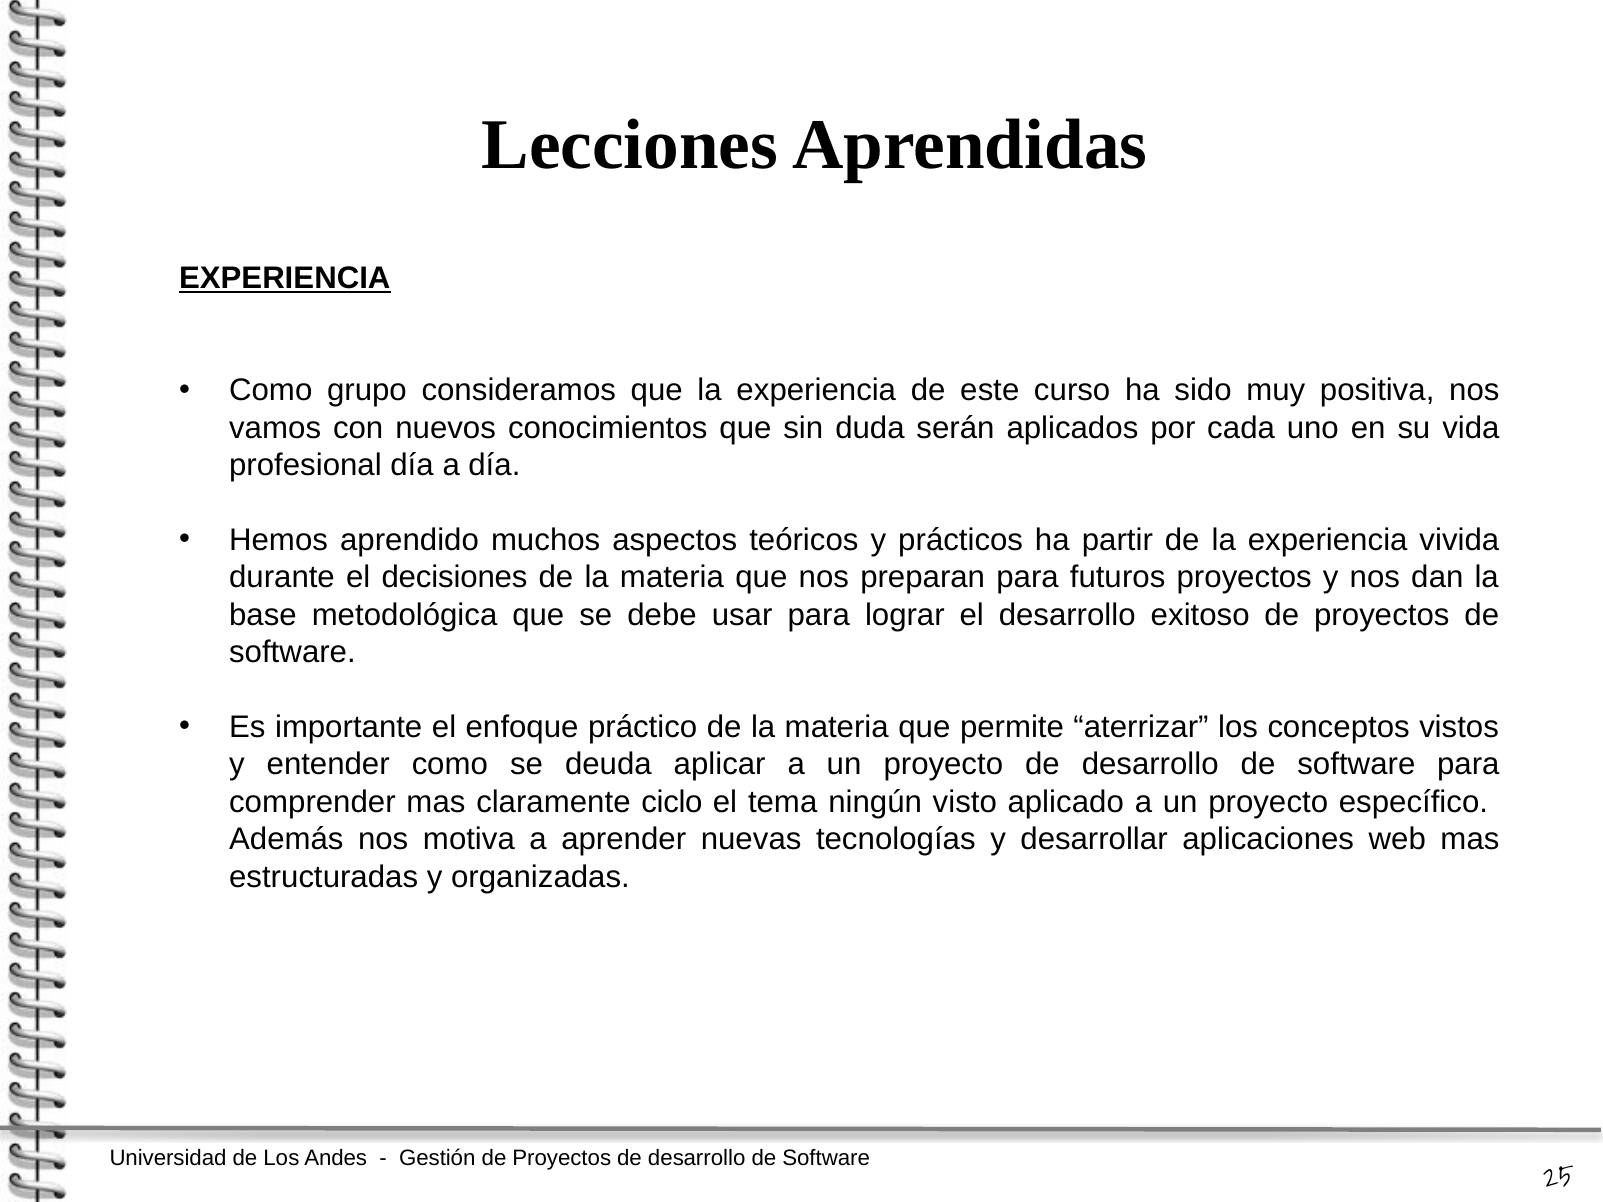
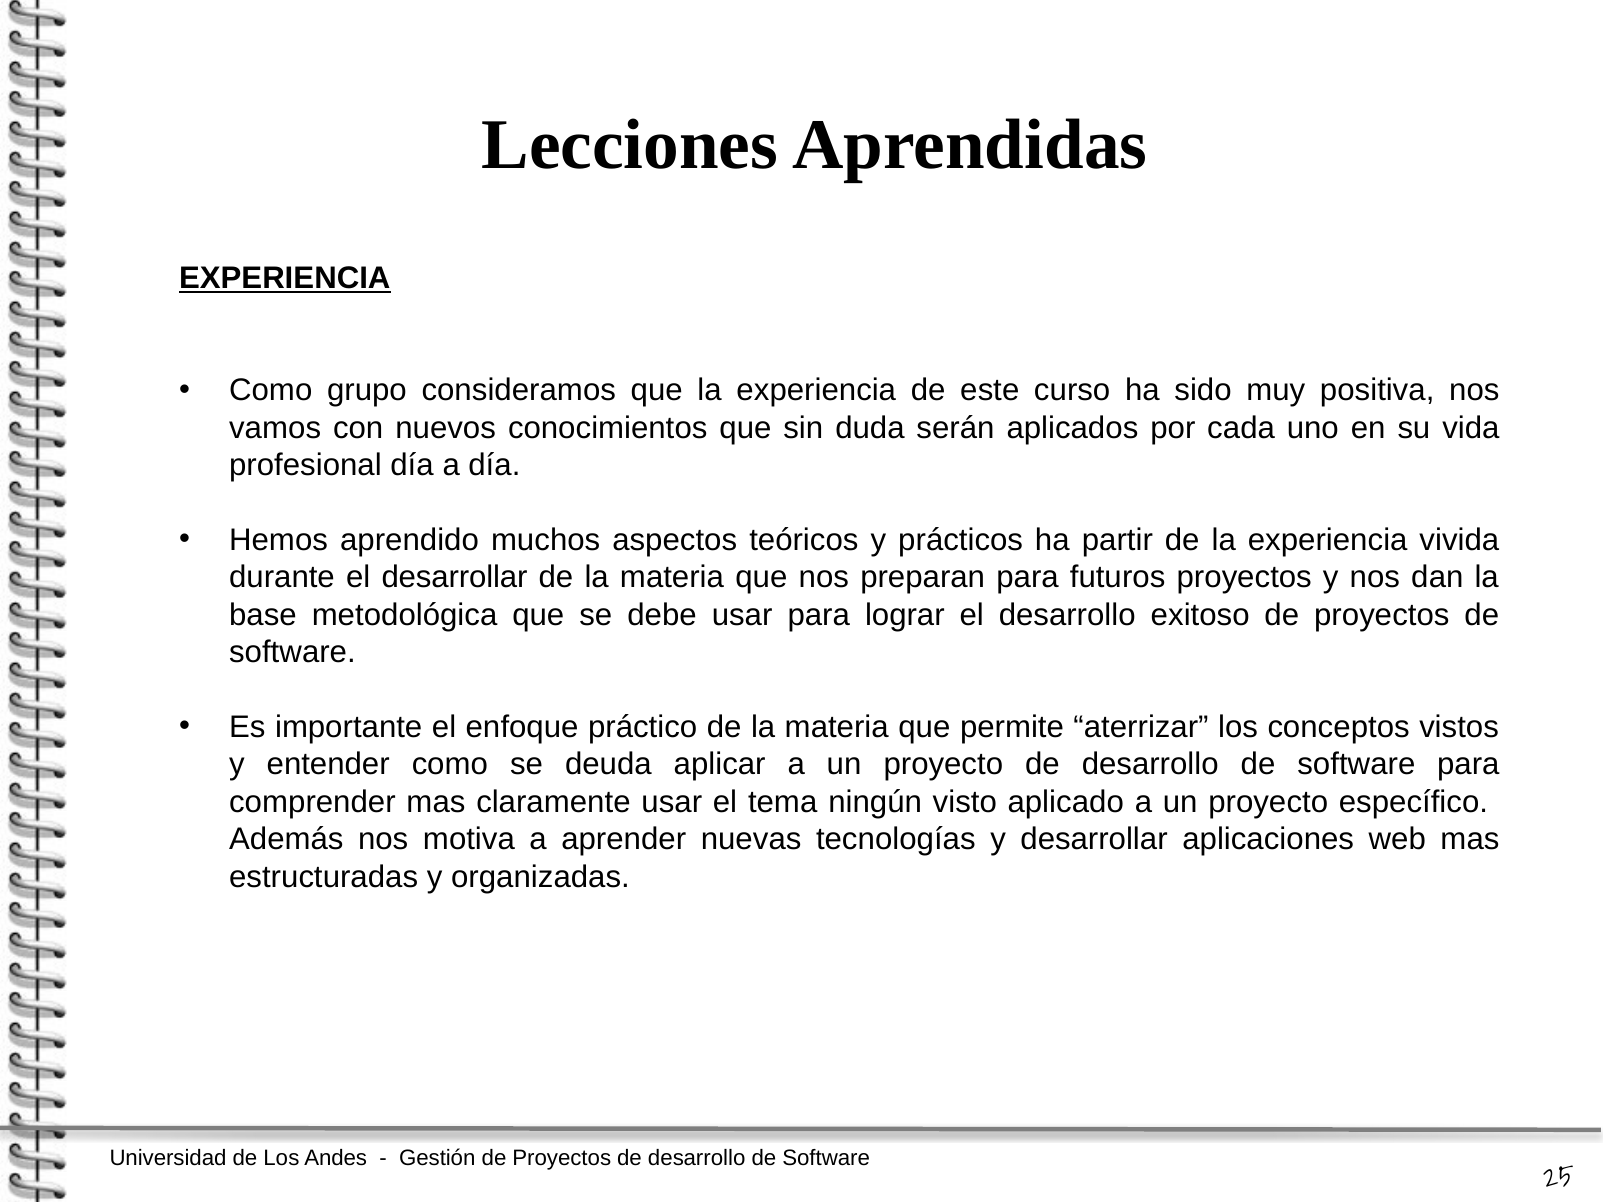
el decisiones: decisiones -> desarrollar (455, 578)
claramente ciclo: ciclo -> usar (672, 802)
